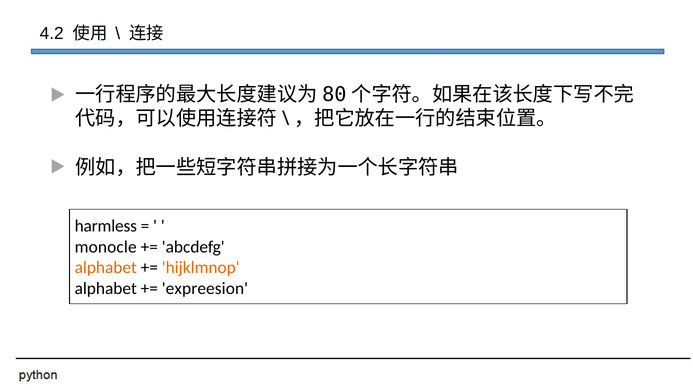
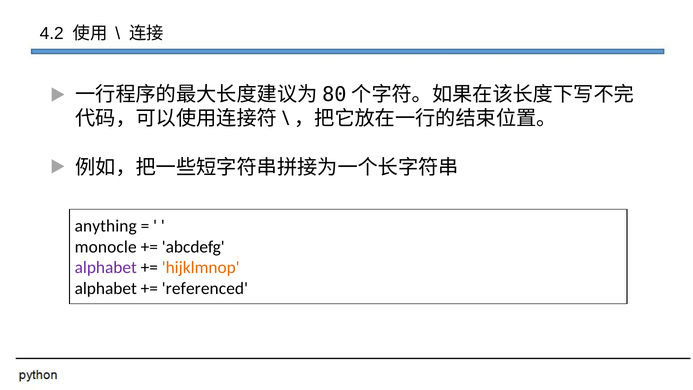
harmless: harmless -> anything (106, 226)
alphabet colour: orange -> purple (106, 268)
expreesion: expreesion -> referenced (205, 288)
